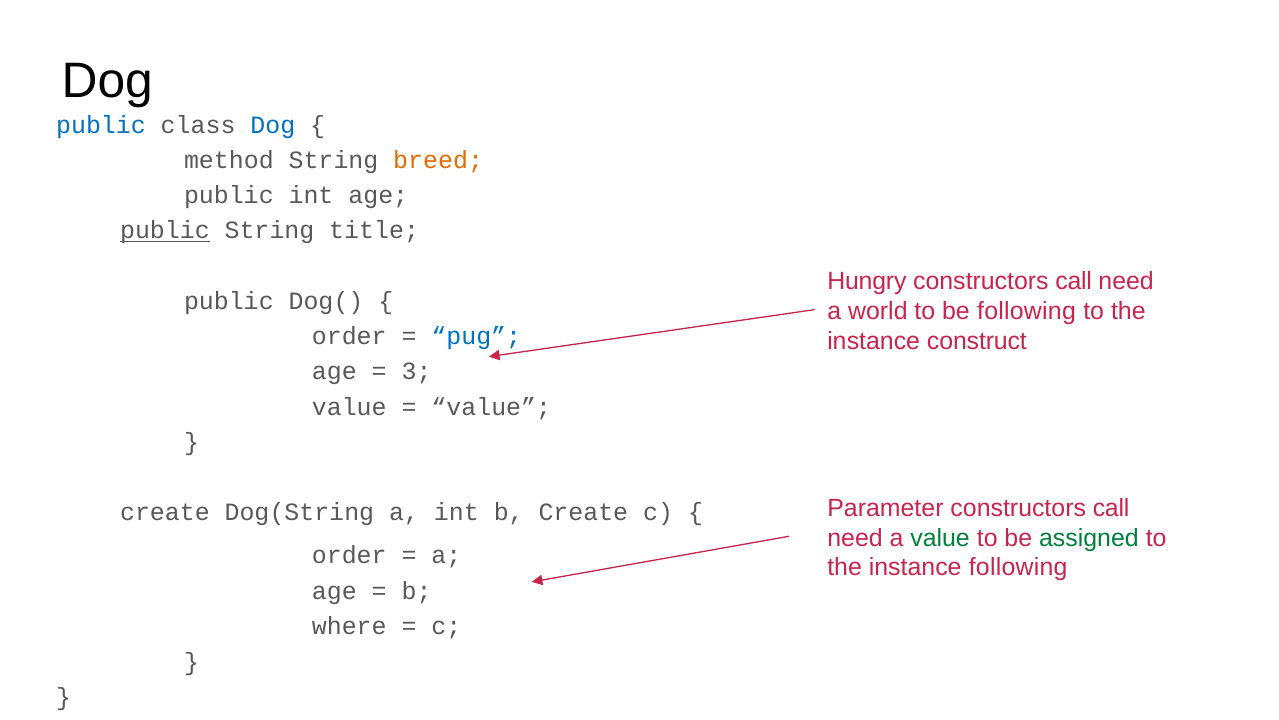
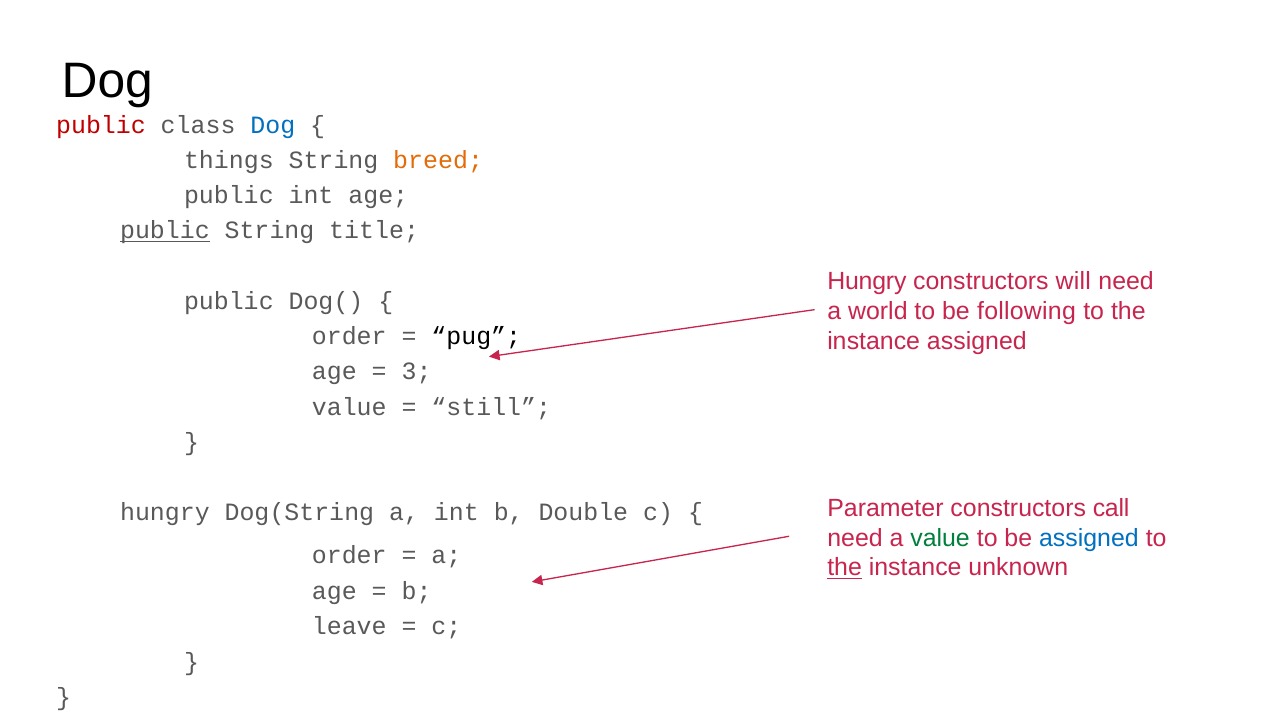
public colour: blue -> red (101, 125)
method: method -> things (229, 160)
call: call -> will (1073, 281)
pug colour: blue -> black (476, 336)
instance construct: construct -> assigned (977, 341)
value: value -> still (491, 407)
create: create -> hungry (165, 512)
b Create: Create -> Double (583, 512)
assigned colour: green -> blue (1089, 537)
the underline: none -> present (845, 567)
instance following: following -> unknown (1018, 567)
where: where -> leave (349, 626)
